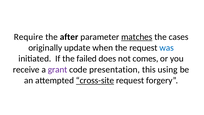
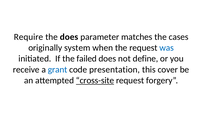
the after: after -> does (69, 37)
matches underline: present -> none (137, 37)
update: update -> system (77, 48)
comes: comes -> define (145, 59)
grant colour: purple -> blue (58, 69)
using: using -> cover (168, 69)
